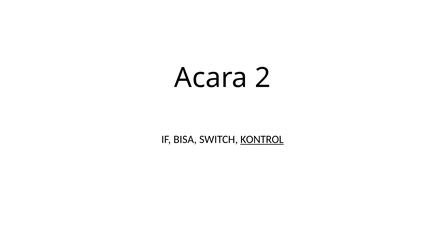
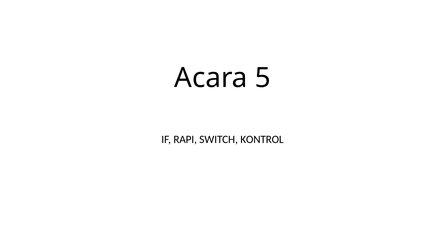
2: 2 -> 5 (263, 78)
BISA: BISA -> RAPI (185, 139)
KONTROL underline: present -> none (262, 139)
